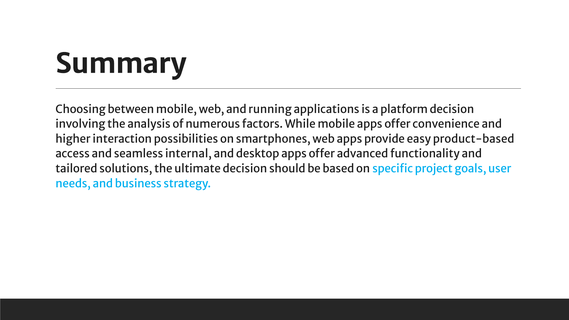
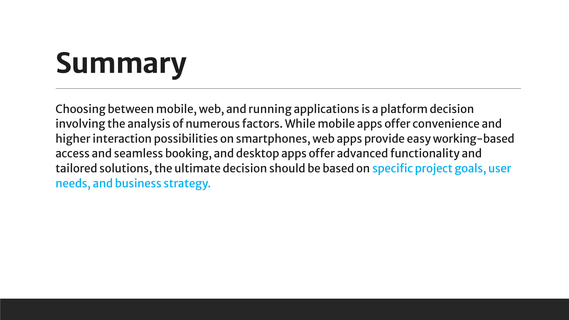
product-based: product-based -> working-based (474, 139)
internal: internal -> booking (188, 154)
